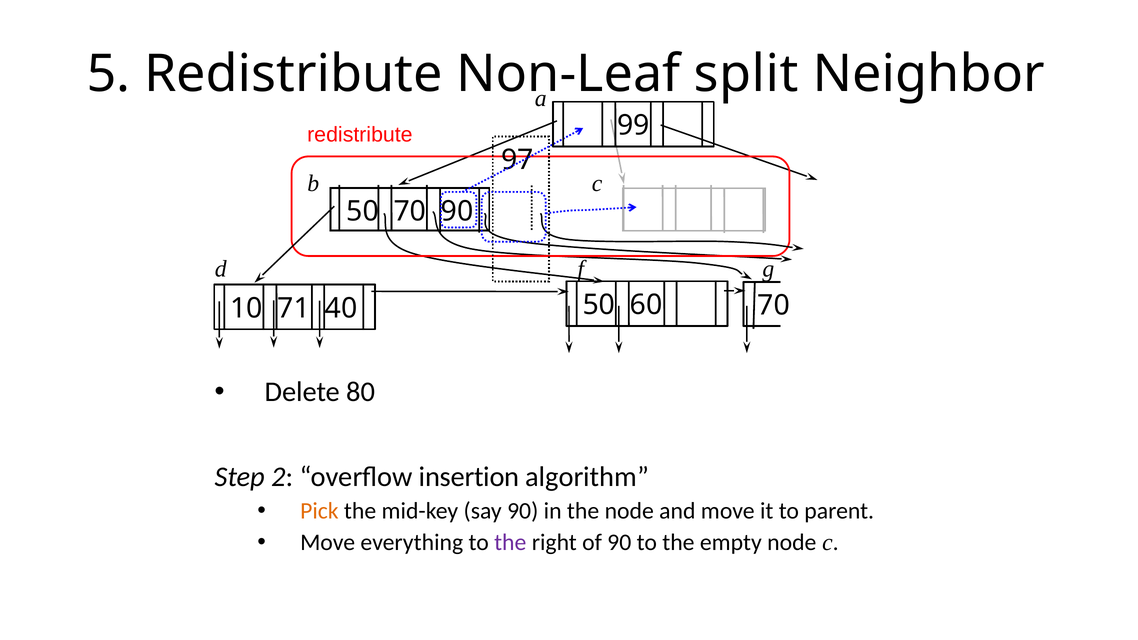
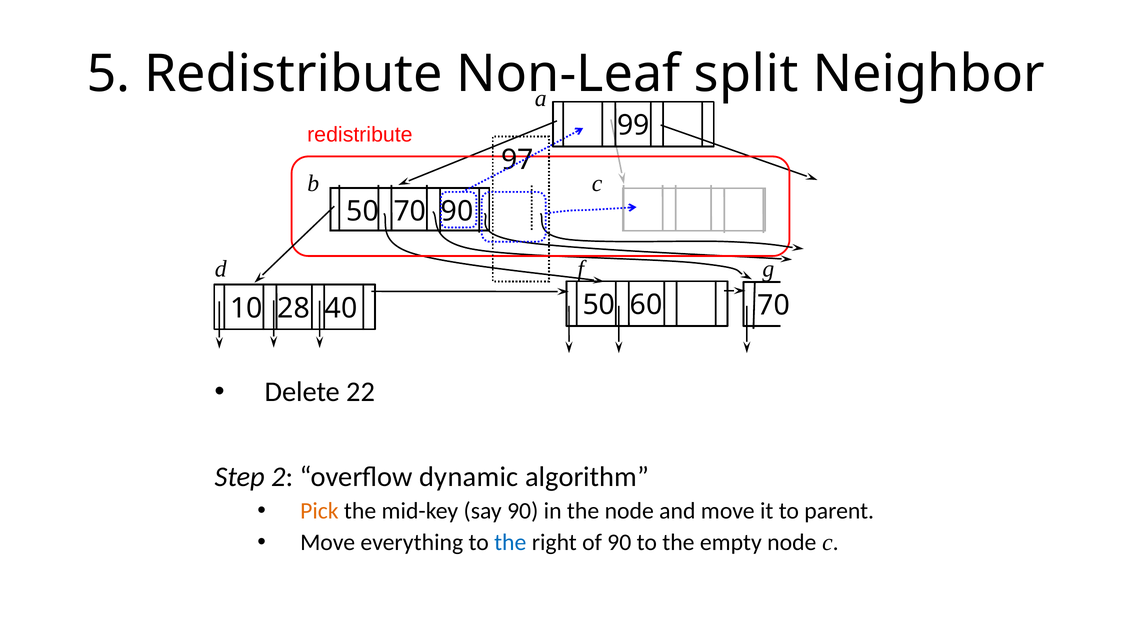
71: 71 -> 28 (294, 308)
80: 80 -> 22 (361, 392)
insertion: insertion -> dynamic (469, 477)
the colour: purple -> blue (510, 543)
